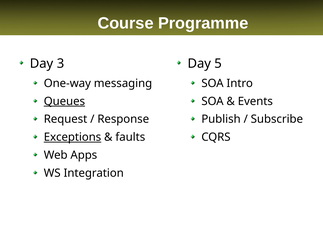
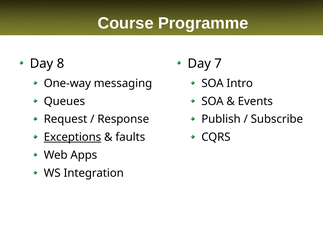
3: 3 -> 8 (61, 63)
5: 5 -> 7 (218, 63)
Queues underline: present -> none (64, 101)
